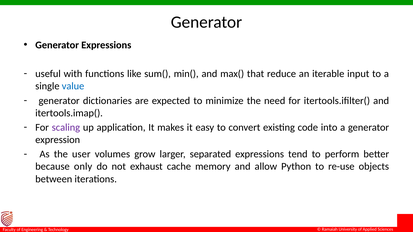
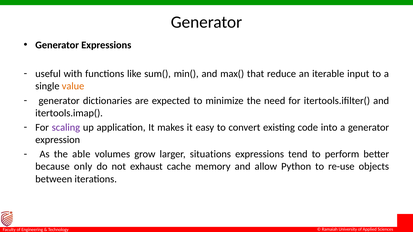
value colour: blue -> orange (73, 86)
user: user -> able (81, 154)
separated: separated -> situations (210, 154)
